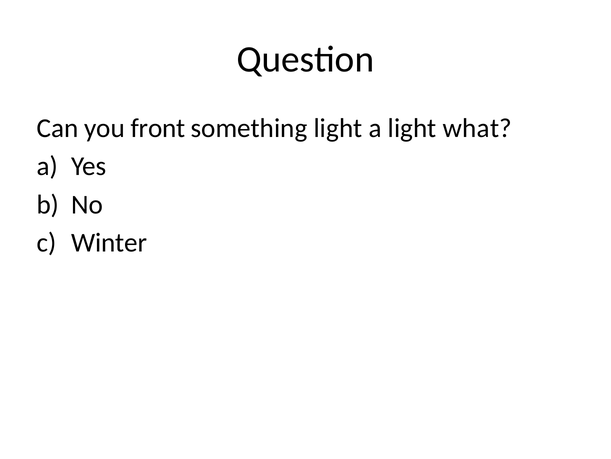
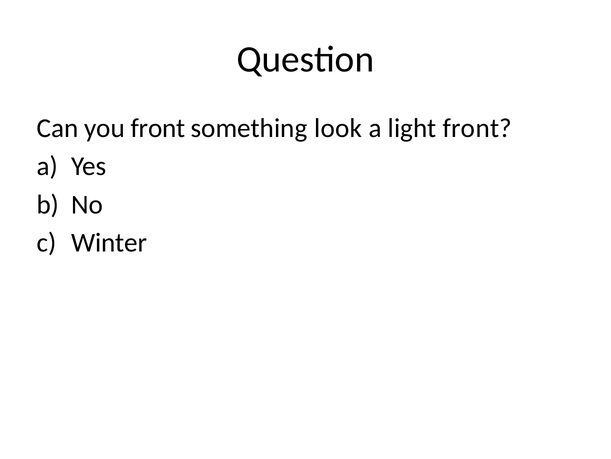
something light: light -> look (338, 128)
light what: what -> front (477, 128)
